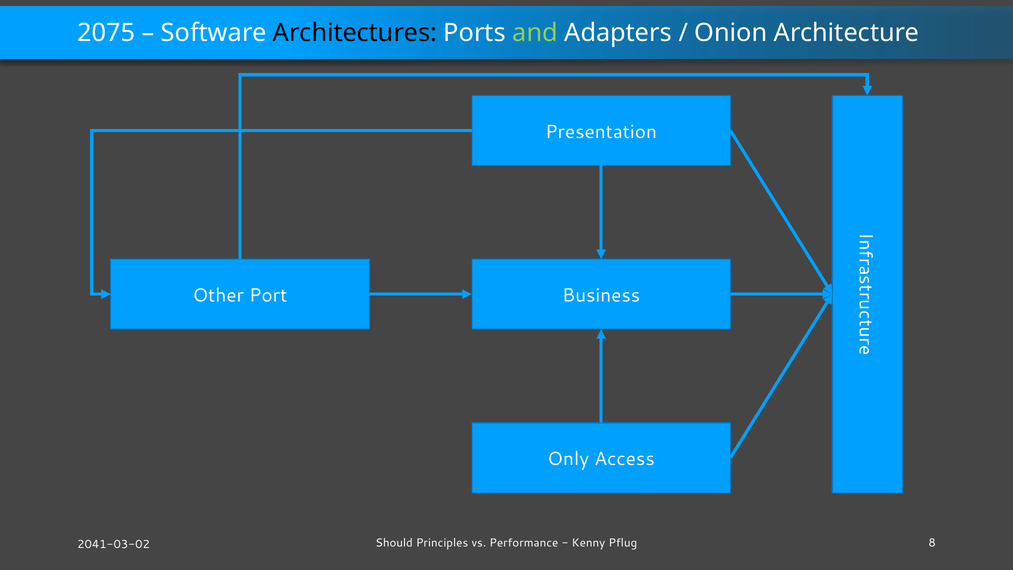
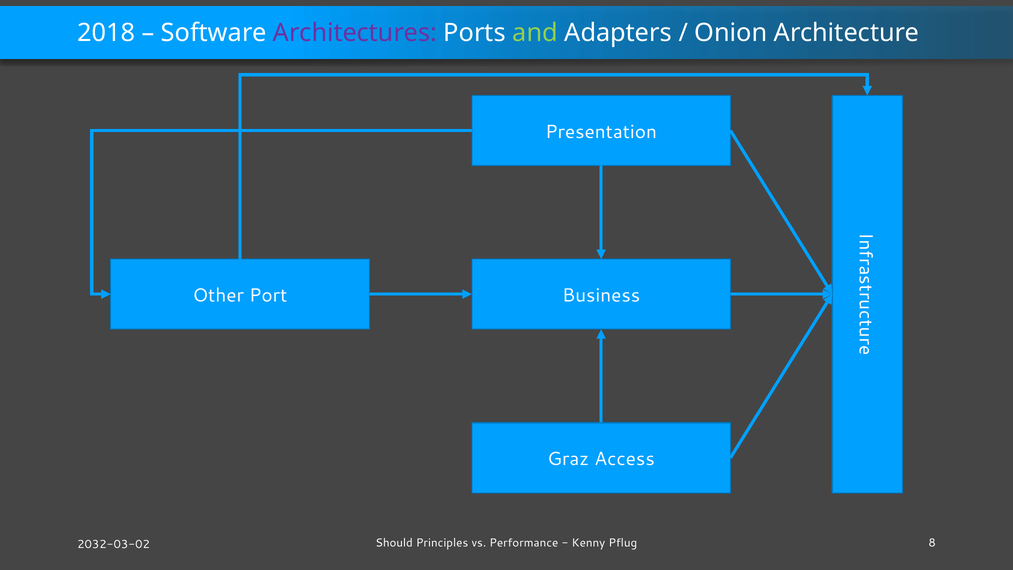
2075: 2075 -> 2018 (106, 33)
Architectures colour: black -> purple (355, 33)
Only: Only -> Graz (568, 459)
2041-03-02: 2041-03-02 -> 2032-03-02 (114, 544)
